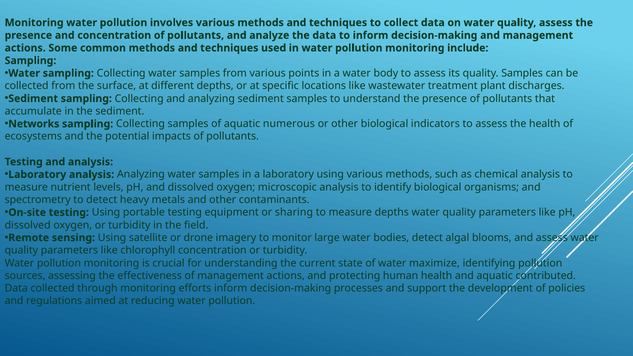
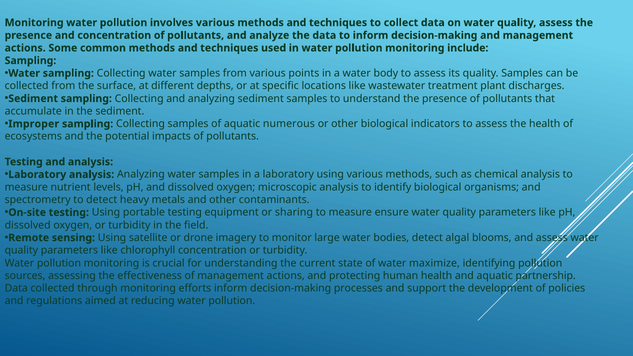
Networks: Networks -> Improper (34, 124)
measure depths: depths -> ensure (392, 212)
contributed: contributed -> partnership (546, 276)
